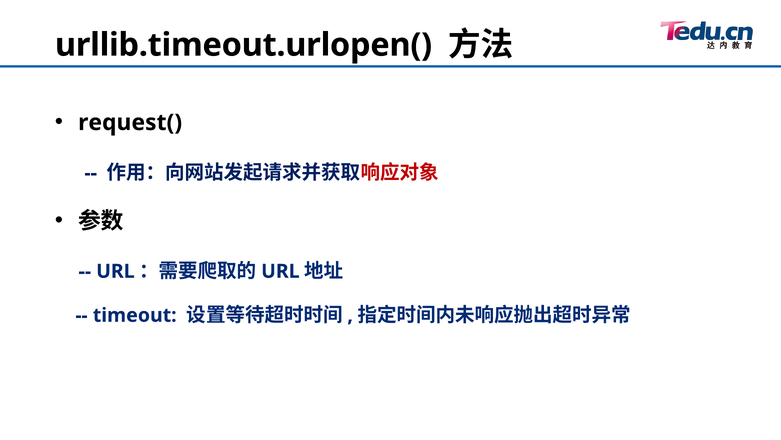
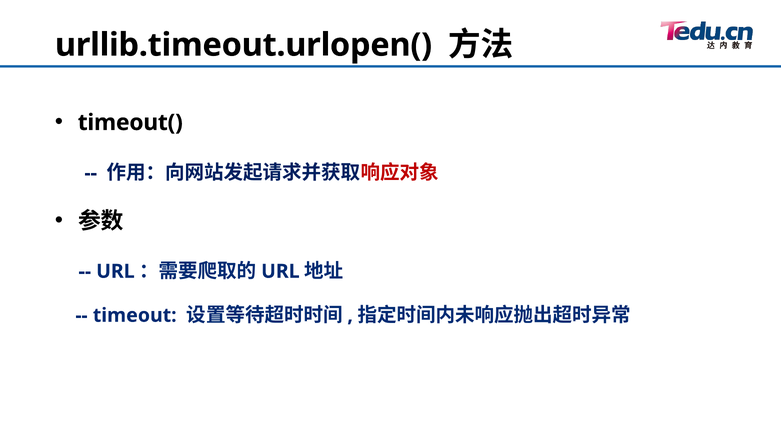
request(: request( -> timeout( (130, 122)
